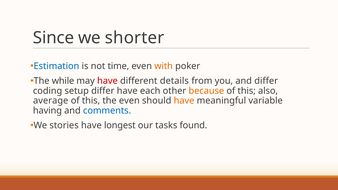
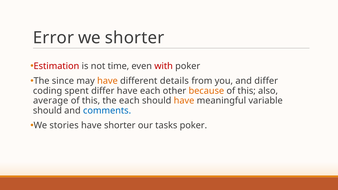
Since: Since -> Error (53, 38)
Estimation colour: blue -> red (56, 66)
with colour: orange -> red (164, 66)
while: while -> since (63, 81)
have colour: red -> orange (107, 81)
setup: setup -> spent (77, 91)
the even: even -> each (129, 101)
having: having -> should (47, 111)
have longest: longest -> shorter (120, 125)
tasks found: found -> poker (193, 125)
